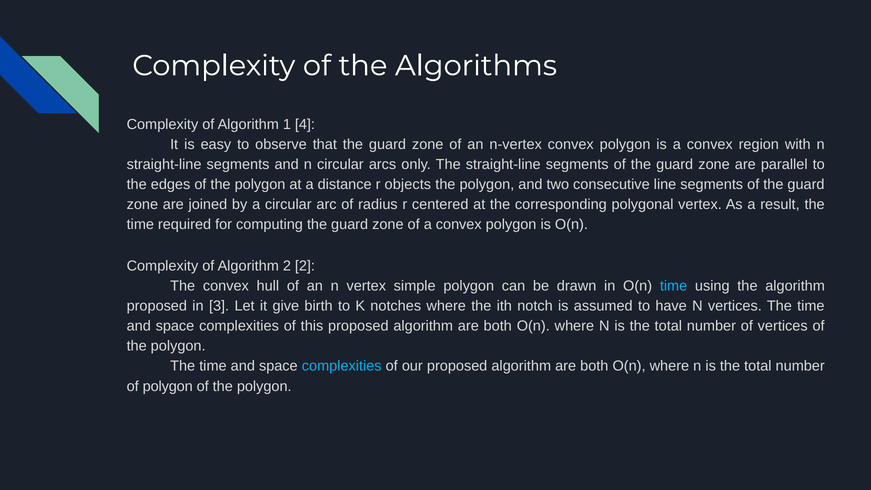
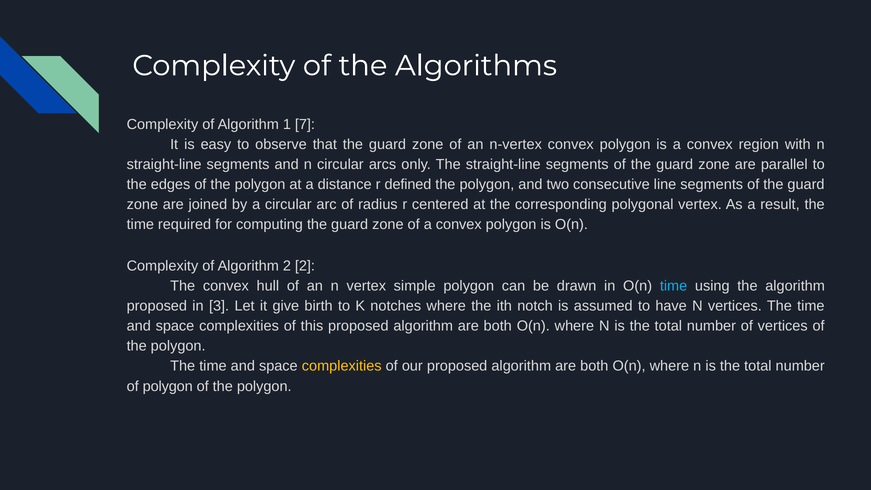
4: 4 -> 7 (305, 124)
objects: objects -> defined (408, 184)
complexities colour: light blue -> yellow (342, 366)
